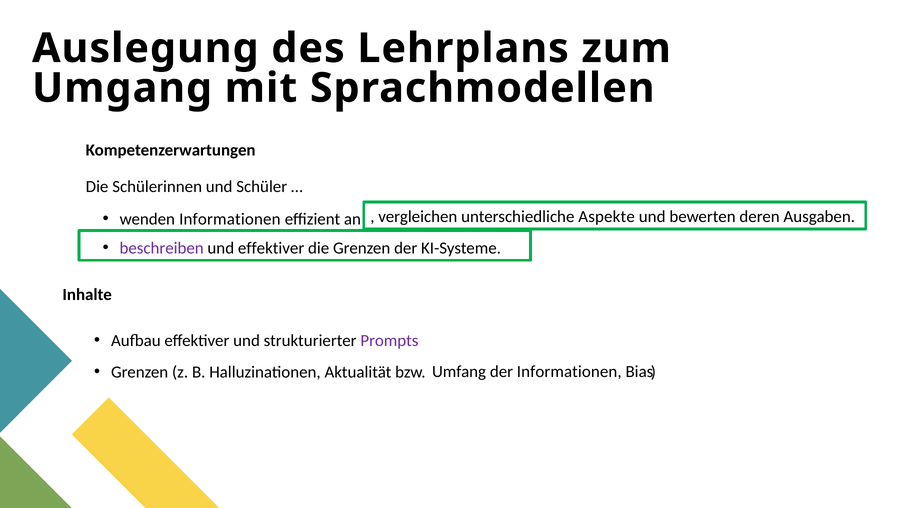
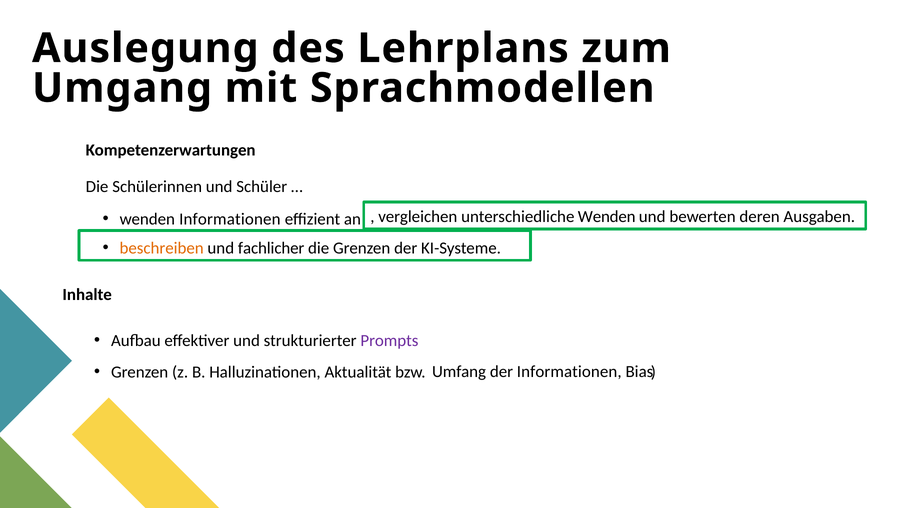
unterschiedliche Aspekte: Aspekte -> Wenden (607, 217)
beschreiben colour: purple -> orange (162, 248)
und effektiver: effektiver -> fachlicher (271, 248)
